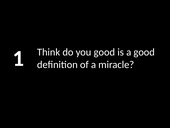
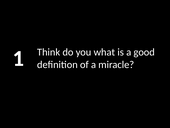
you good: good -> what (104, 52)
